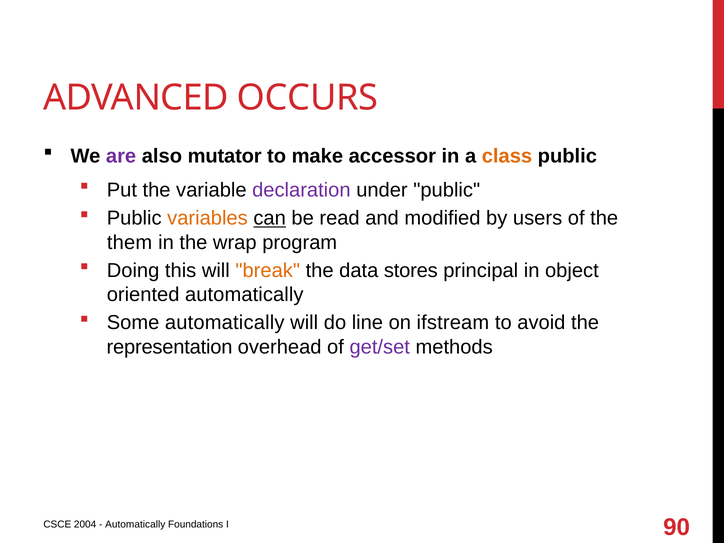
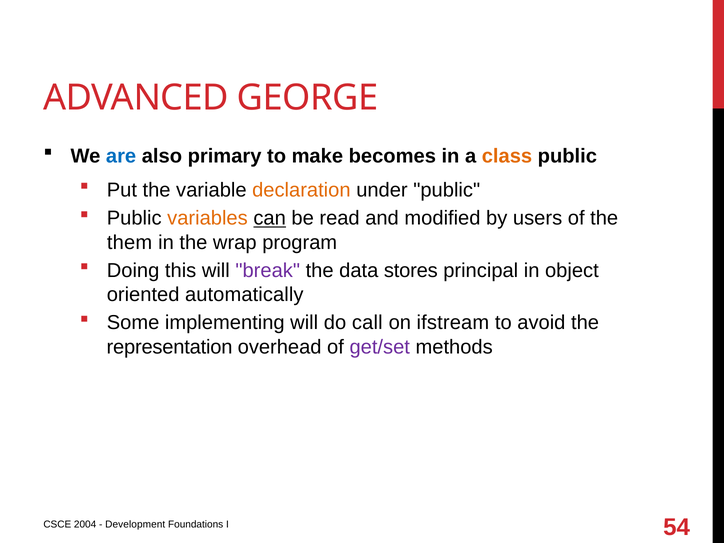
OCCURS: OCCURS -> GEORGE (308, 98)
are colour: purple -> blue (121, 156)
mutator: mutator -> primary (225, 156)
accessor: accessor -> becomes (392, 156)
declaration colour: purple -> orange (301, 190)
break colour: orange -> purple (268, 271)
Some automatically: automatically -> implementing (225, 323)
line: line -> call (367, 323)
Automatically: Automatically -> Development (135, 524)
90: 90 -> 54 (677, 527)
